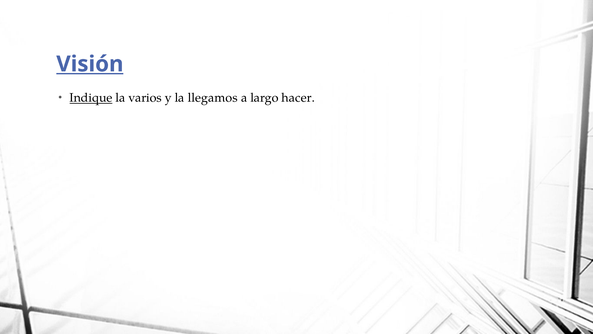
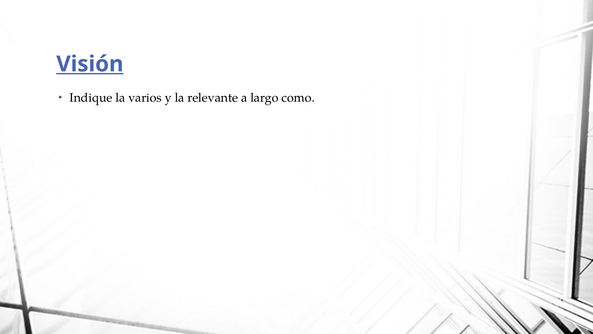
Indique underline: present -> none (91, 98)
llegamos: llegamos -> relevante (213, 98)
hacer: hacer -> como (298, 98)
